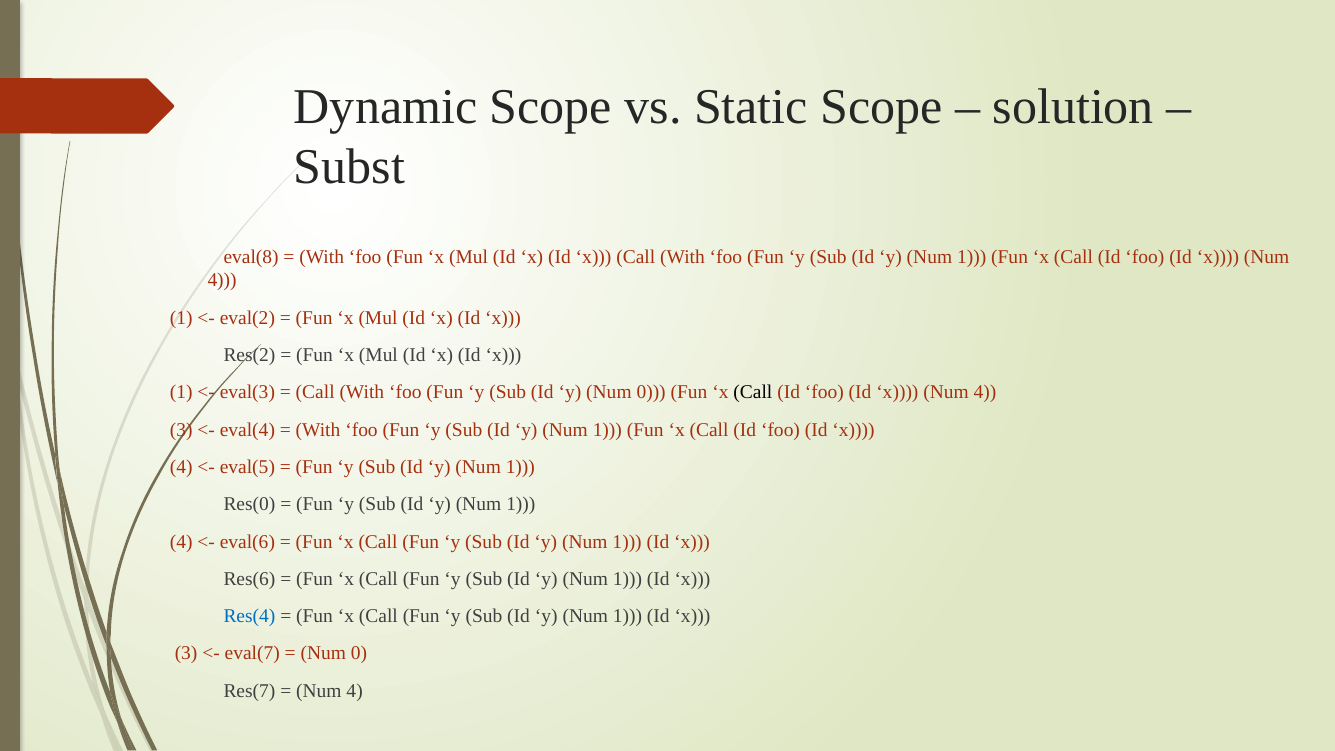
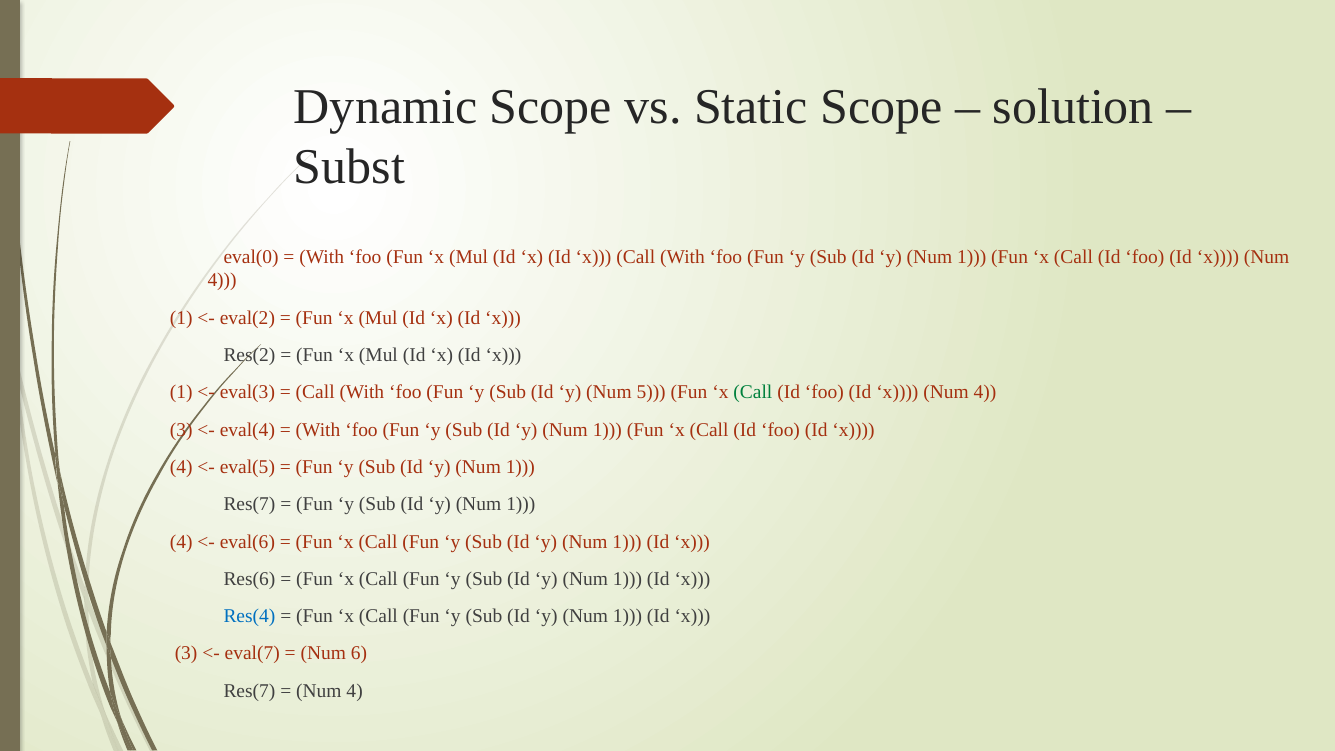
eval(8: eval(8 -> eval(0 (251, 257)
y Num 0: 0 -> 5 (651, 392)
Call colour: black -> green (753, 392)
Res(0: Res(0 -> Res(7 (249, 504)
0: 0 -> 6 (359, 653)
